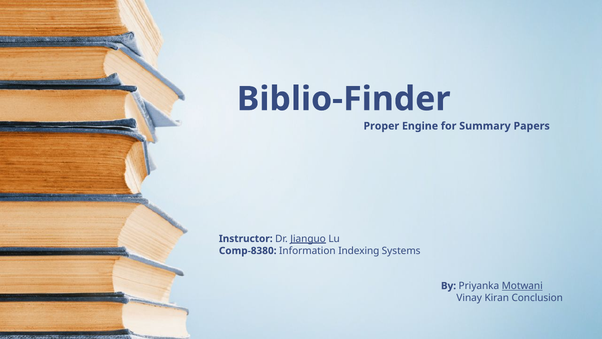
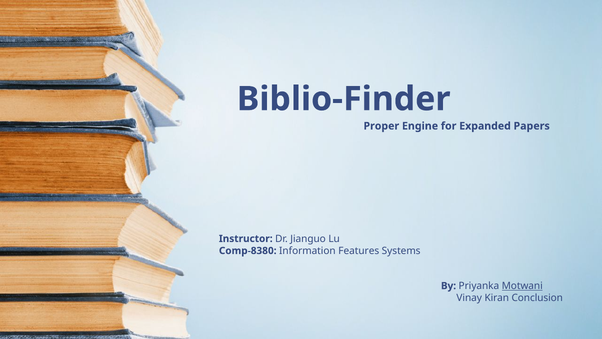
Summary: Summary -> Expanded (485, 126)
Jianguo underline: present -> none (308, 239)
Indexing: Indexing -> Features (359, 251)
